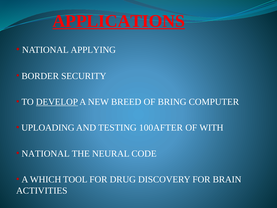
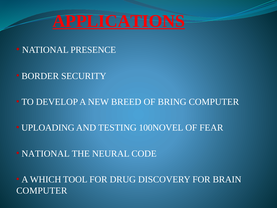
APPLYING: APPLYING -> PRESENCE (93, 50)
DEVELOP underline: present -> none (57, 102)
100AFTER: 100AFTER -> 100NOVEL (161, 128)
WITH: WITH -> FEAR (211, 128)
ACTIVITIES: ACTIVITIES -> COMPUTER (42, 190)
